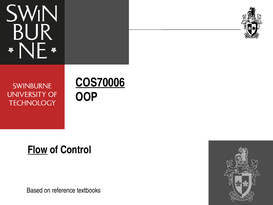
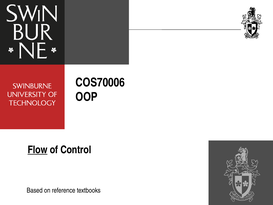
COS70006 underline: present -> none (100, 82)
